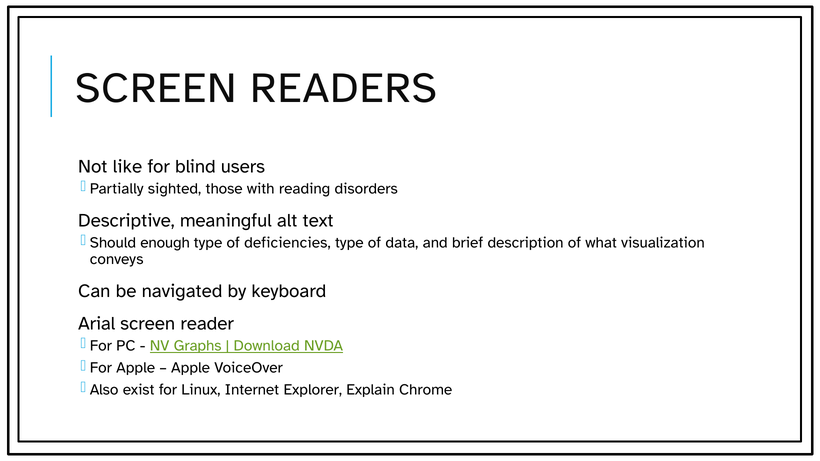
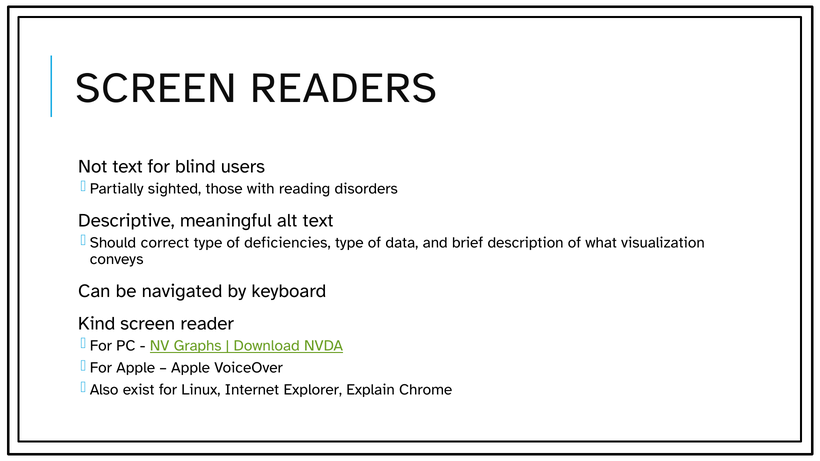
Not like: like -> text (128, 167)
enough: enough -> correct (165, 243)
Arial: Arial -> Kind (97, 324)
